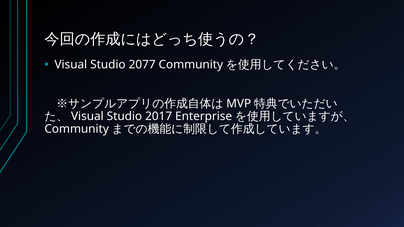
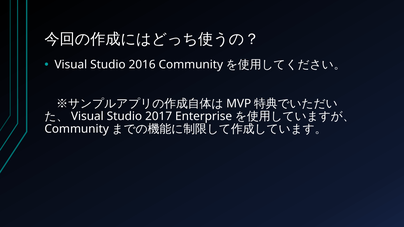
2077: 2077 -> 2016 (142, 65)
